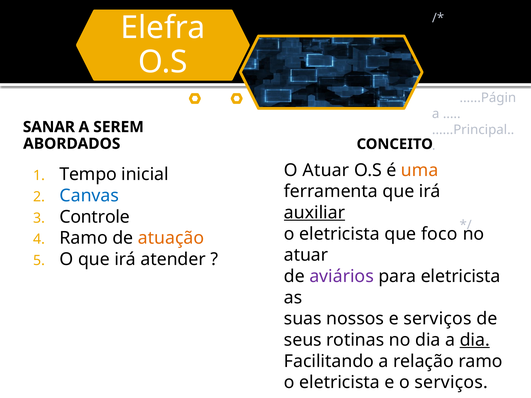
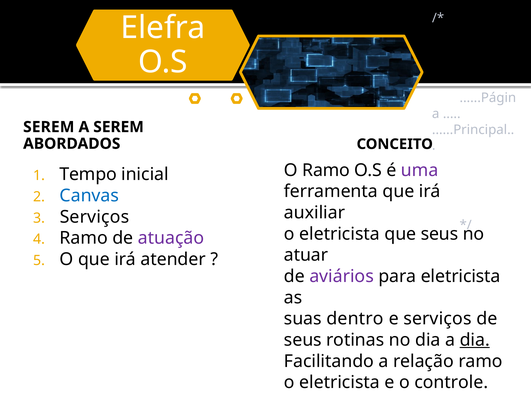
SANAR: SANAR -> SEREM (49, 127)
O Atuar: Atuar -> Ramo (326, 170)
uma colour: orange -> purple (420, 170)
auxiliar underline: present -> none (314, 213)
Controle: Controle -> Serviços (94, 217)
que foco: foco -> seus (440, 234)
atuação colour: orange -> purple (171, 238)
nossos: nossos -> dentro (355, 319)
o serviços: serviços -> controle (451, 383)
